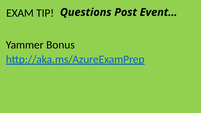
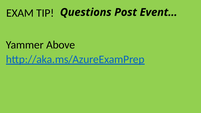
Bonus: Bonus -> Above (61, 45)
